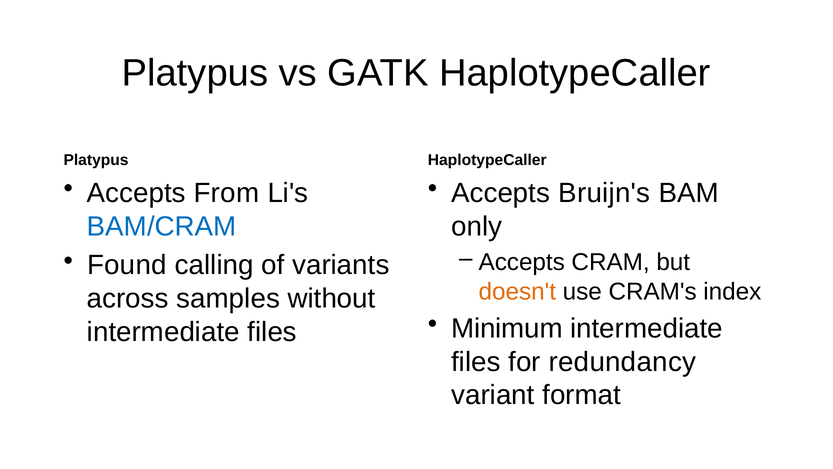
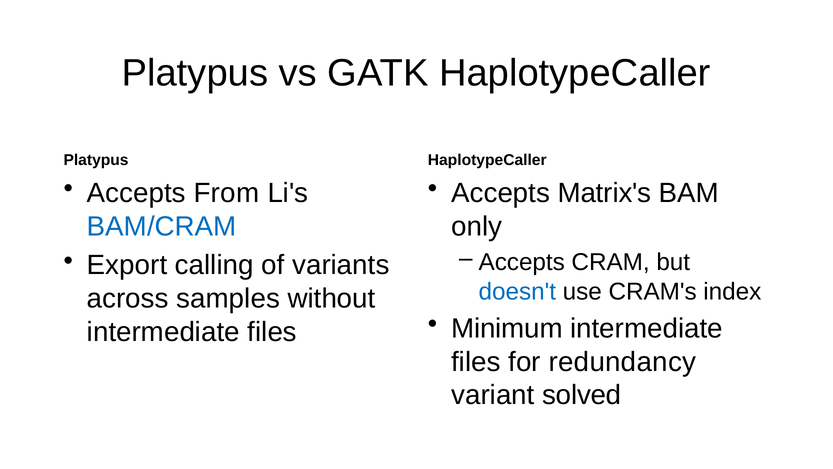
Bruijn's: Bruijn's -> Matrix's (604, 193)
Found: Found -> Export (127, 265)
doesn't colour: orange -> blue (517, 291)
format: format -> solved (582, 395)
